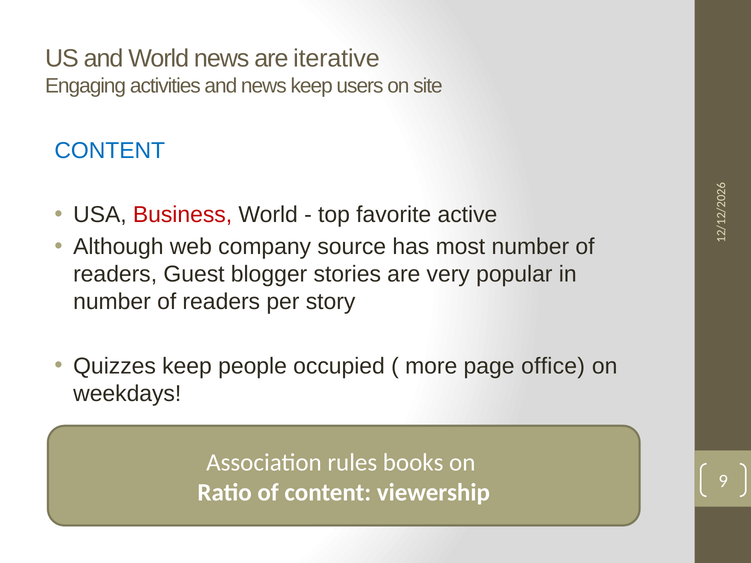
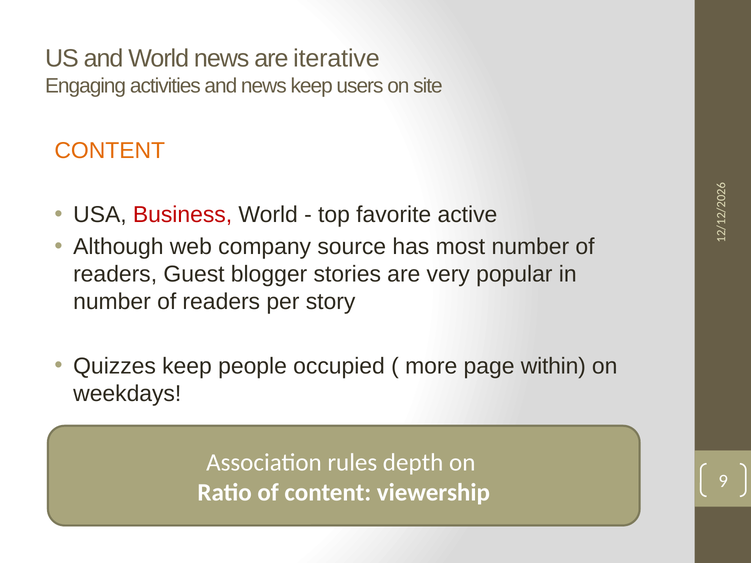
CONTENT colour: blue -> orange (110, 151)
office: office -> within (553, 366)
books: books -> depth (413, 463)
